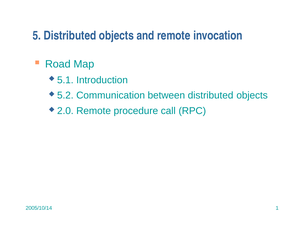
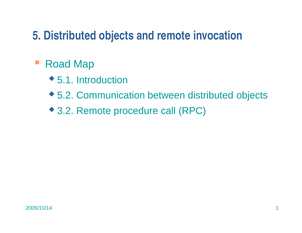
2.0: 2.0 -> 3.2 (65, 111)
